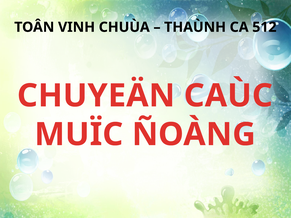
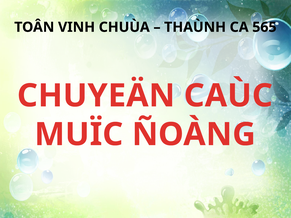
512: 512 -> 565 (264, 27)
